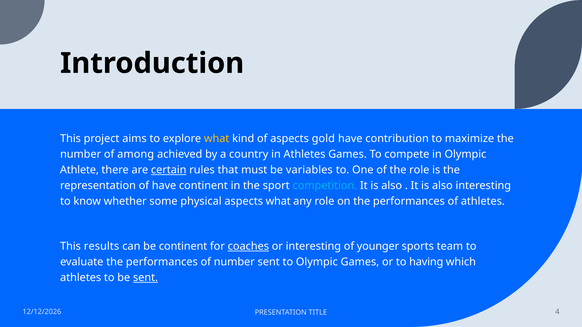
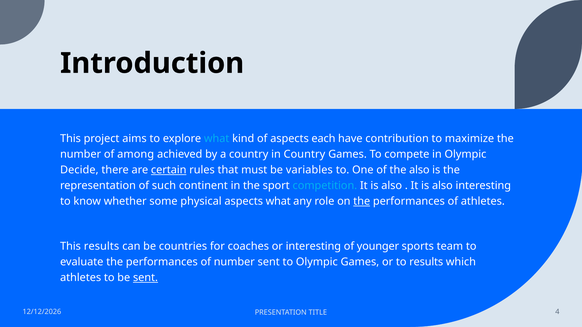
what colour: yellow -> light blue (217, 139)
gold: gold -> each (323, 139)
in Athletes: Athletes -> Country (304, 154)
Athlete: Athlete -> Decide (79, 170)
the role: role -> also (419, 170)
of have: have -> such (164, 186)
the underline: none -> present (362, 202)
be continent: continent -> countries (183, 247)
coaches underline: present -> none (248, 247)
to having: having -> results (426, 262)
